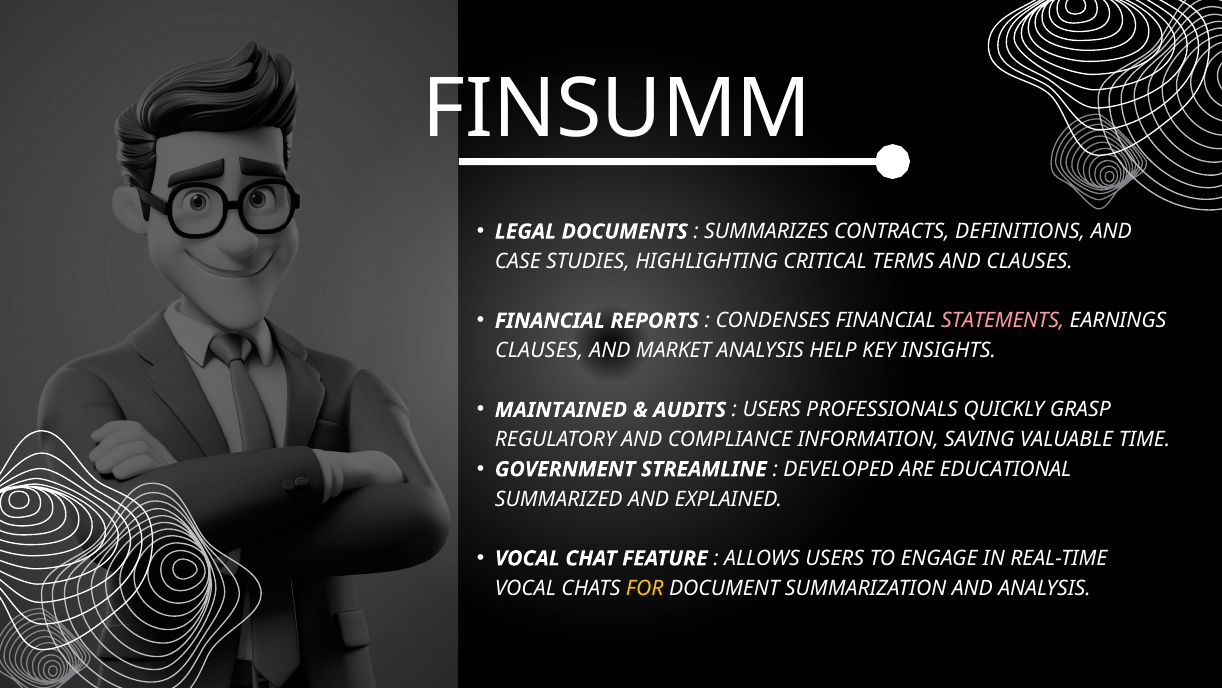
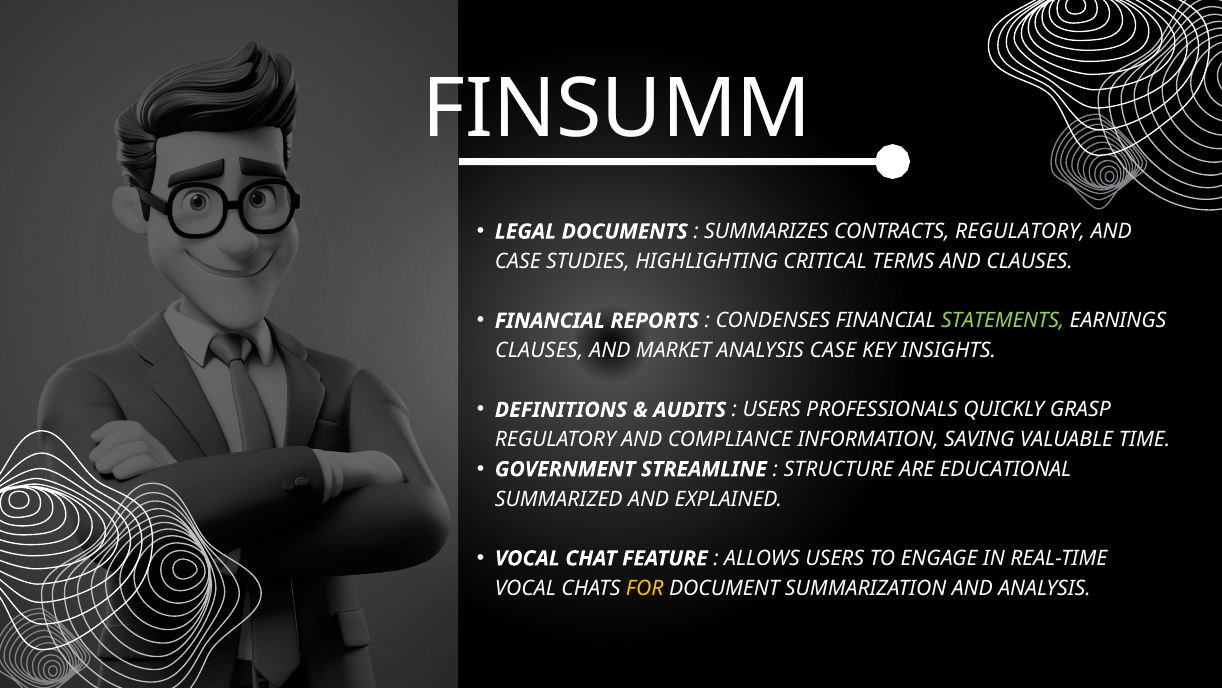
CONTRACTS DEFINITIONS: DEFINITIONS -> REGULATORY (1020, 231)
STATEMENTS colour: pink -> light green (1003, 320)
ANALYSIS HELP: HELP -> CASE (833, 350)
MAINTAINED: MAINTAINED -> DEFINITIONS (561, 410)
DEVELOPED: DEVELOPED -> STRUCTURE (839, 469)
